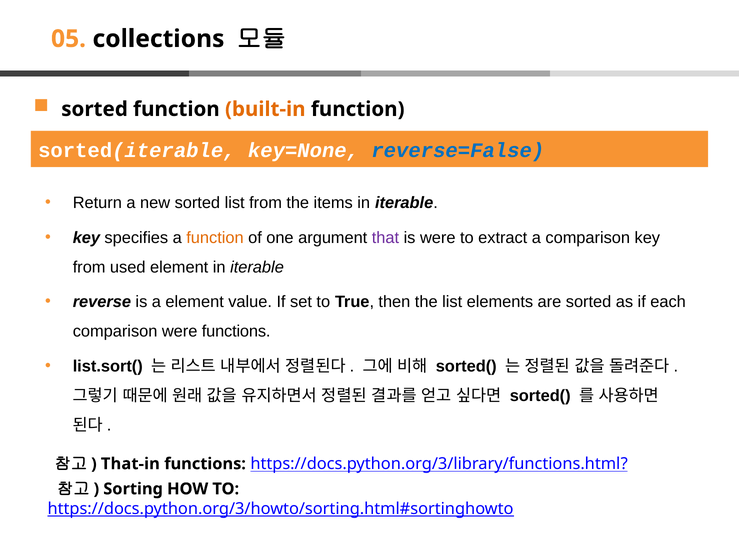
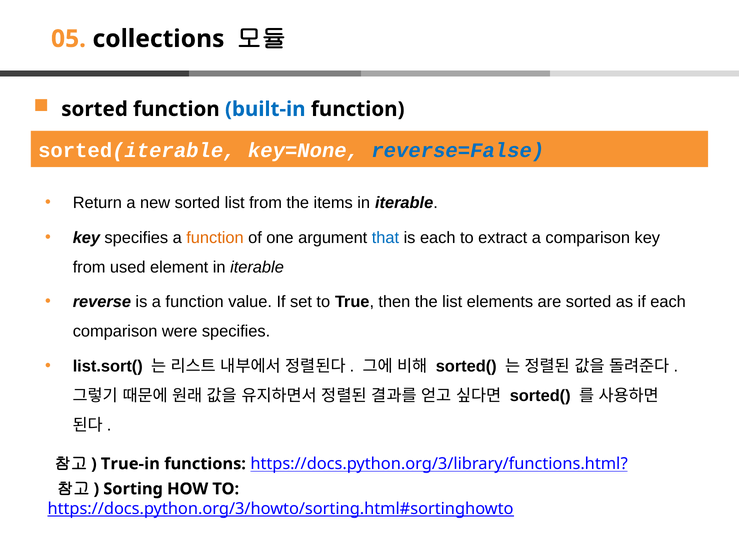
built-in colour: orange -> blue (265, 109)
that colour: purple -> blue (385, 237)
is were: were -> each (438, 237)
is a element: element -> function (195, 302)
were functions: functions -> specifies (236, 331)
That-in: That-in -> True-in (130, 463)
